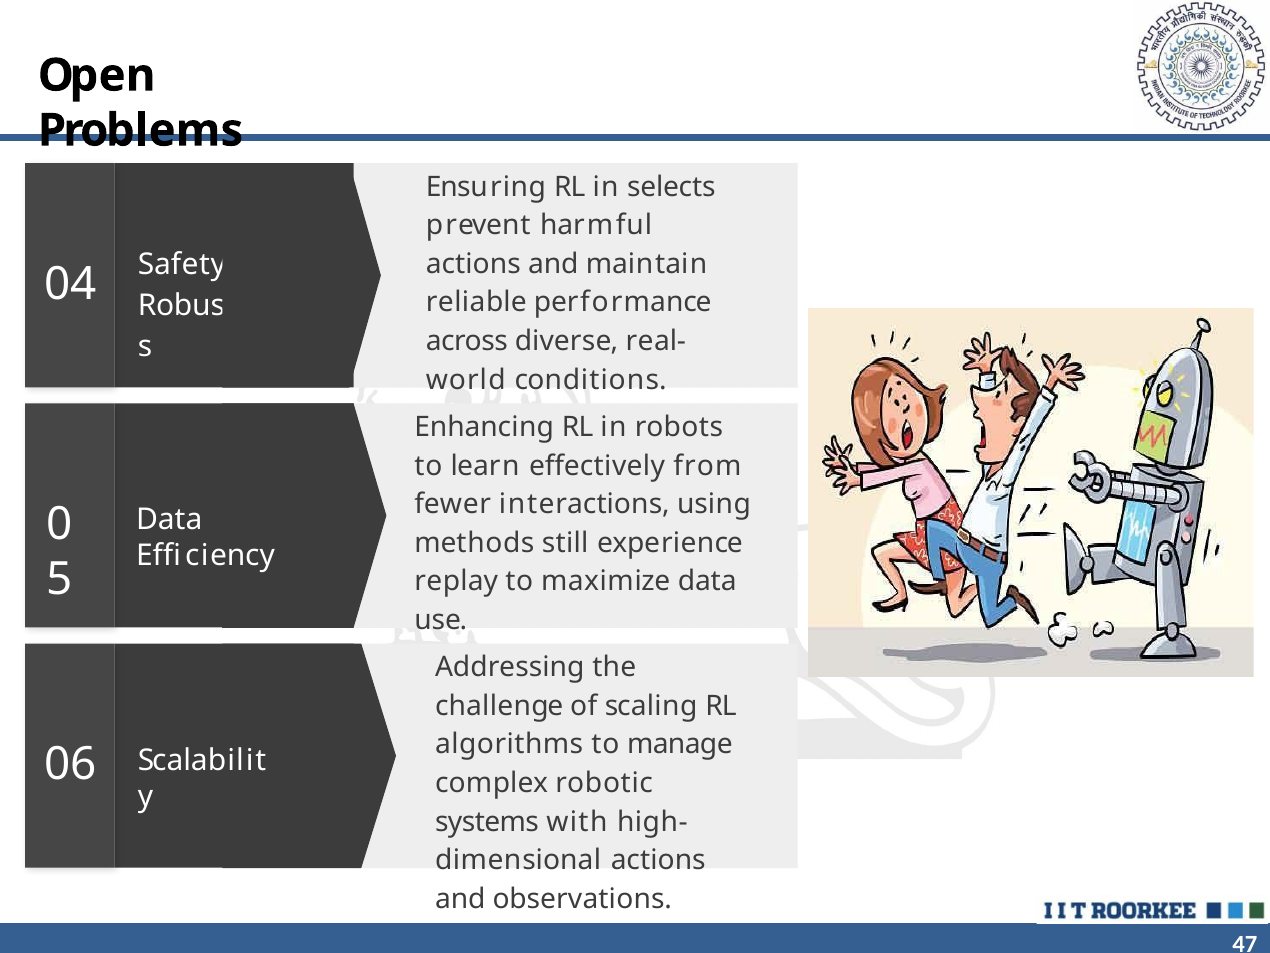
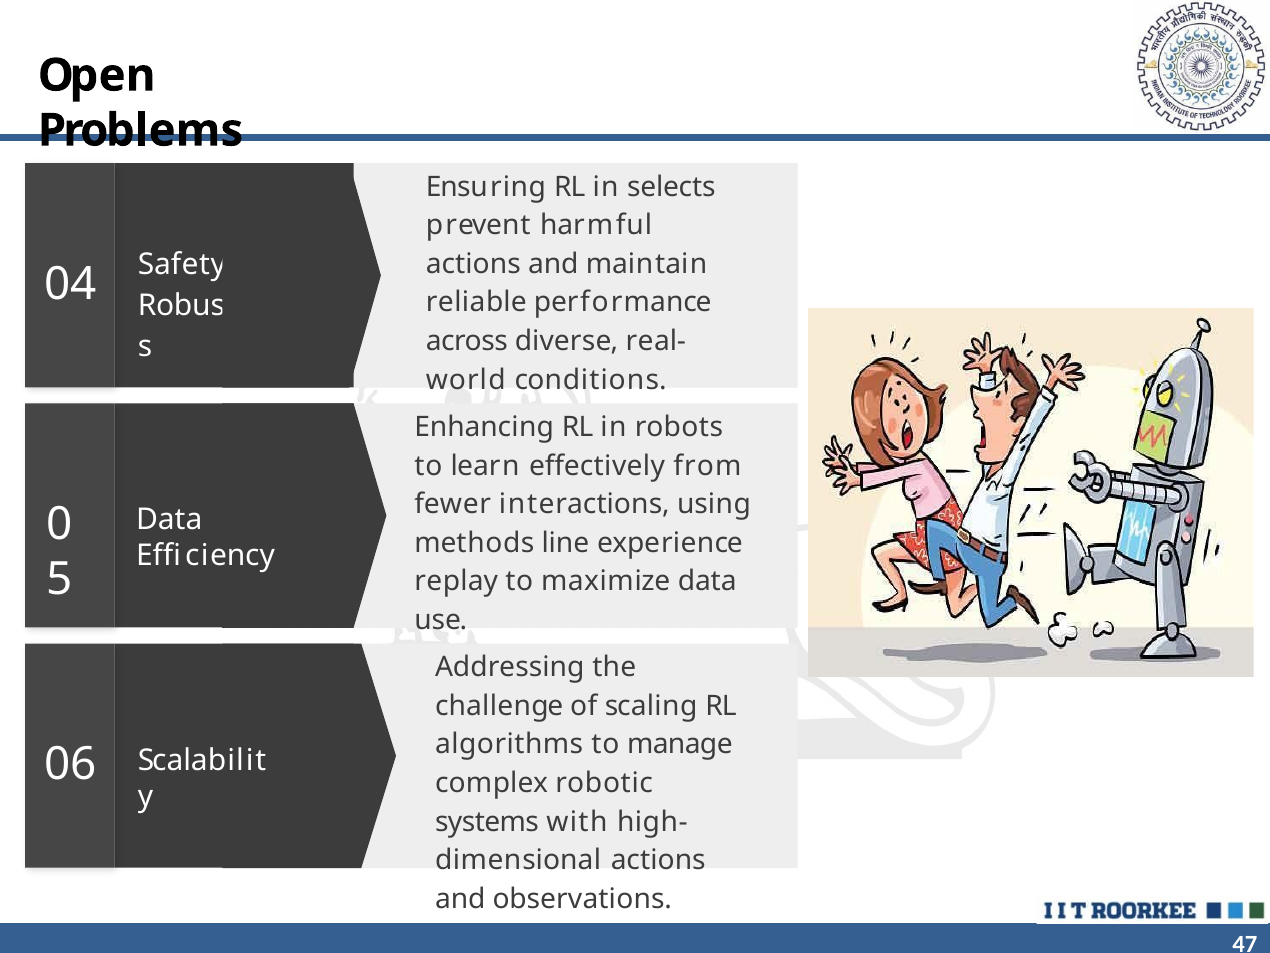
still: still -> line (565, 543)
